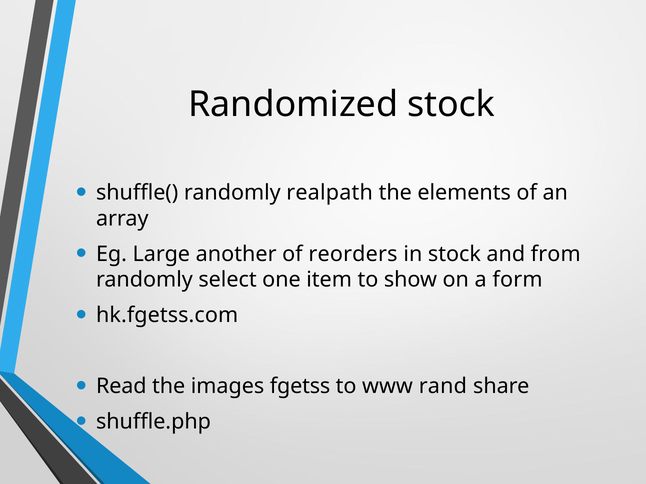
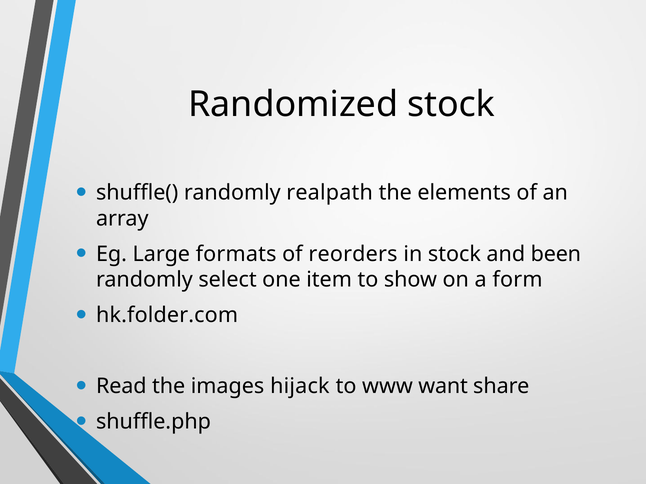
another: another -> formats (236, 254)
from: from -> been (556, 254)
hk.fgetss.com: hk.fgetss.com -> hk.folder.com (167, 316)
fgetss: fgetss -> hijack (300, 387)
rand: rand -> want (443, 387)
